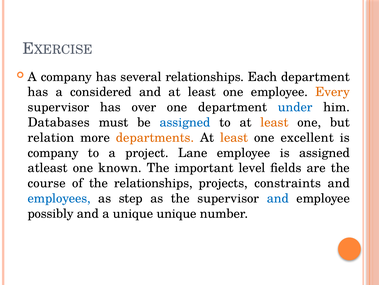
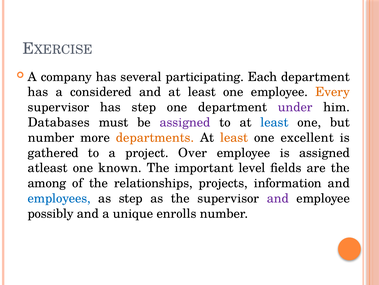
several relationships: relationships -> participating (205, 77)
has over: over -> step (144, 107)
under colour: blue -> purple (295, 107)
assigned colour: blue -> purple (185, 122)
least colour: orange -> blue (274, 122)
relation: relation -> number (51, 137)
company: company -> gathered (53, 152)
Lane: Lane -> Over (193, 152)
course: course -> among (47, 183)
constraints: constraints -> information (288, 183)
and colour: blue -> purple (278, 198)
unique unique: unique -> enrolls (177, 213)
